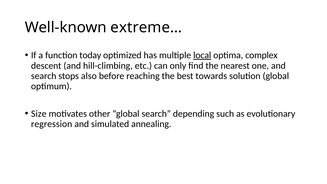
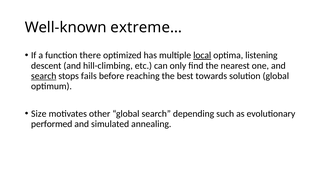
today: today -> there (90, 55)
complex: complex -> listening (261, 55)
search underline: none -> present (44, 76)
also: also -> fails (89, 76)
regression: regression -> performed (52, 124)
